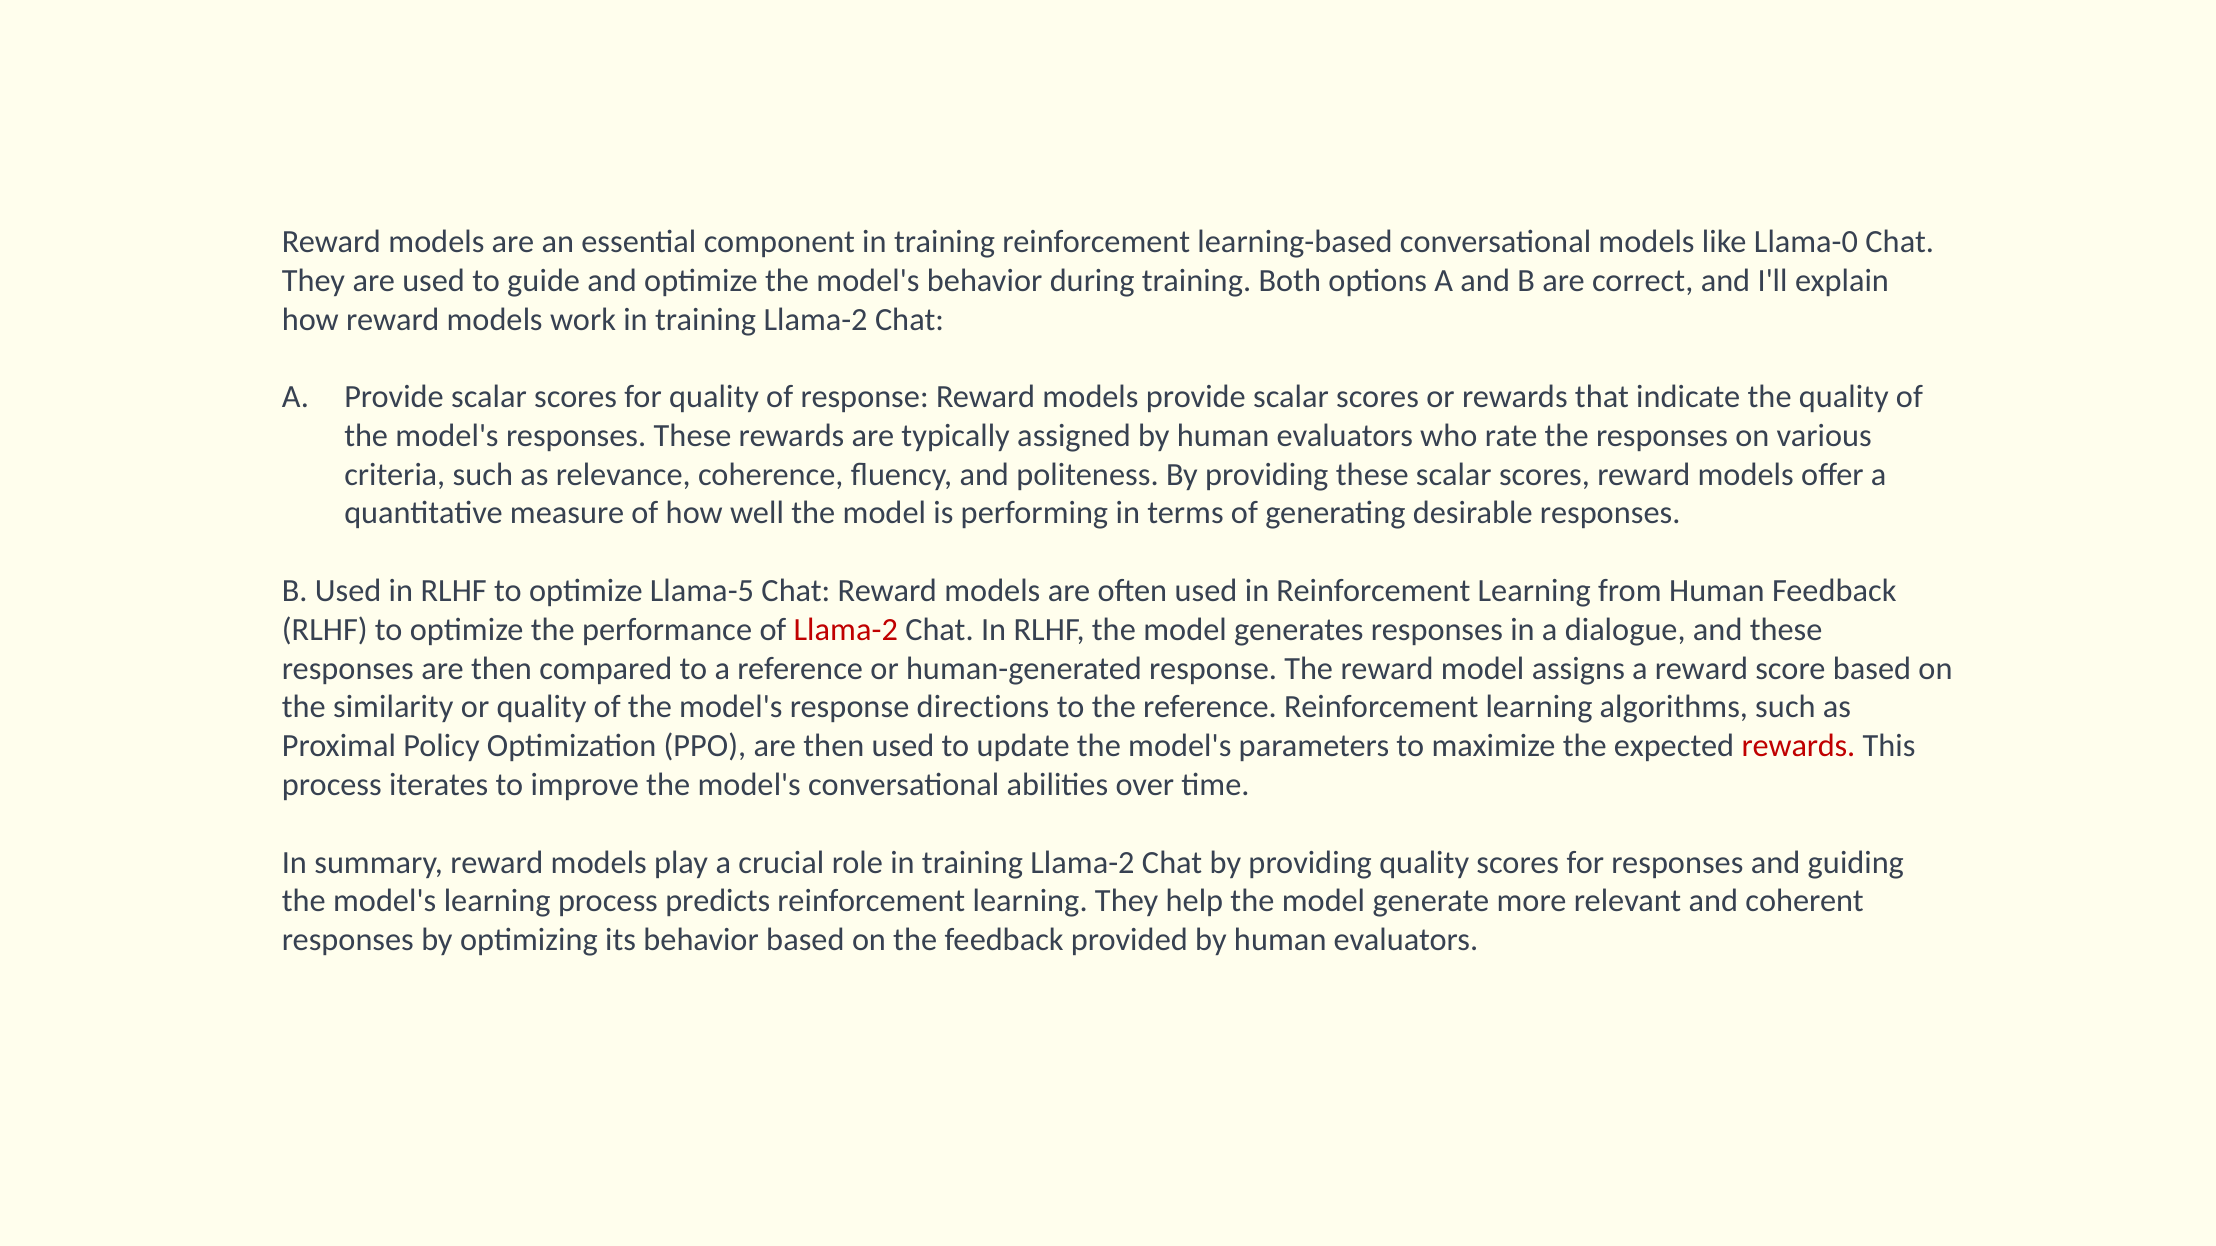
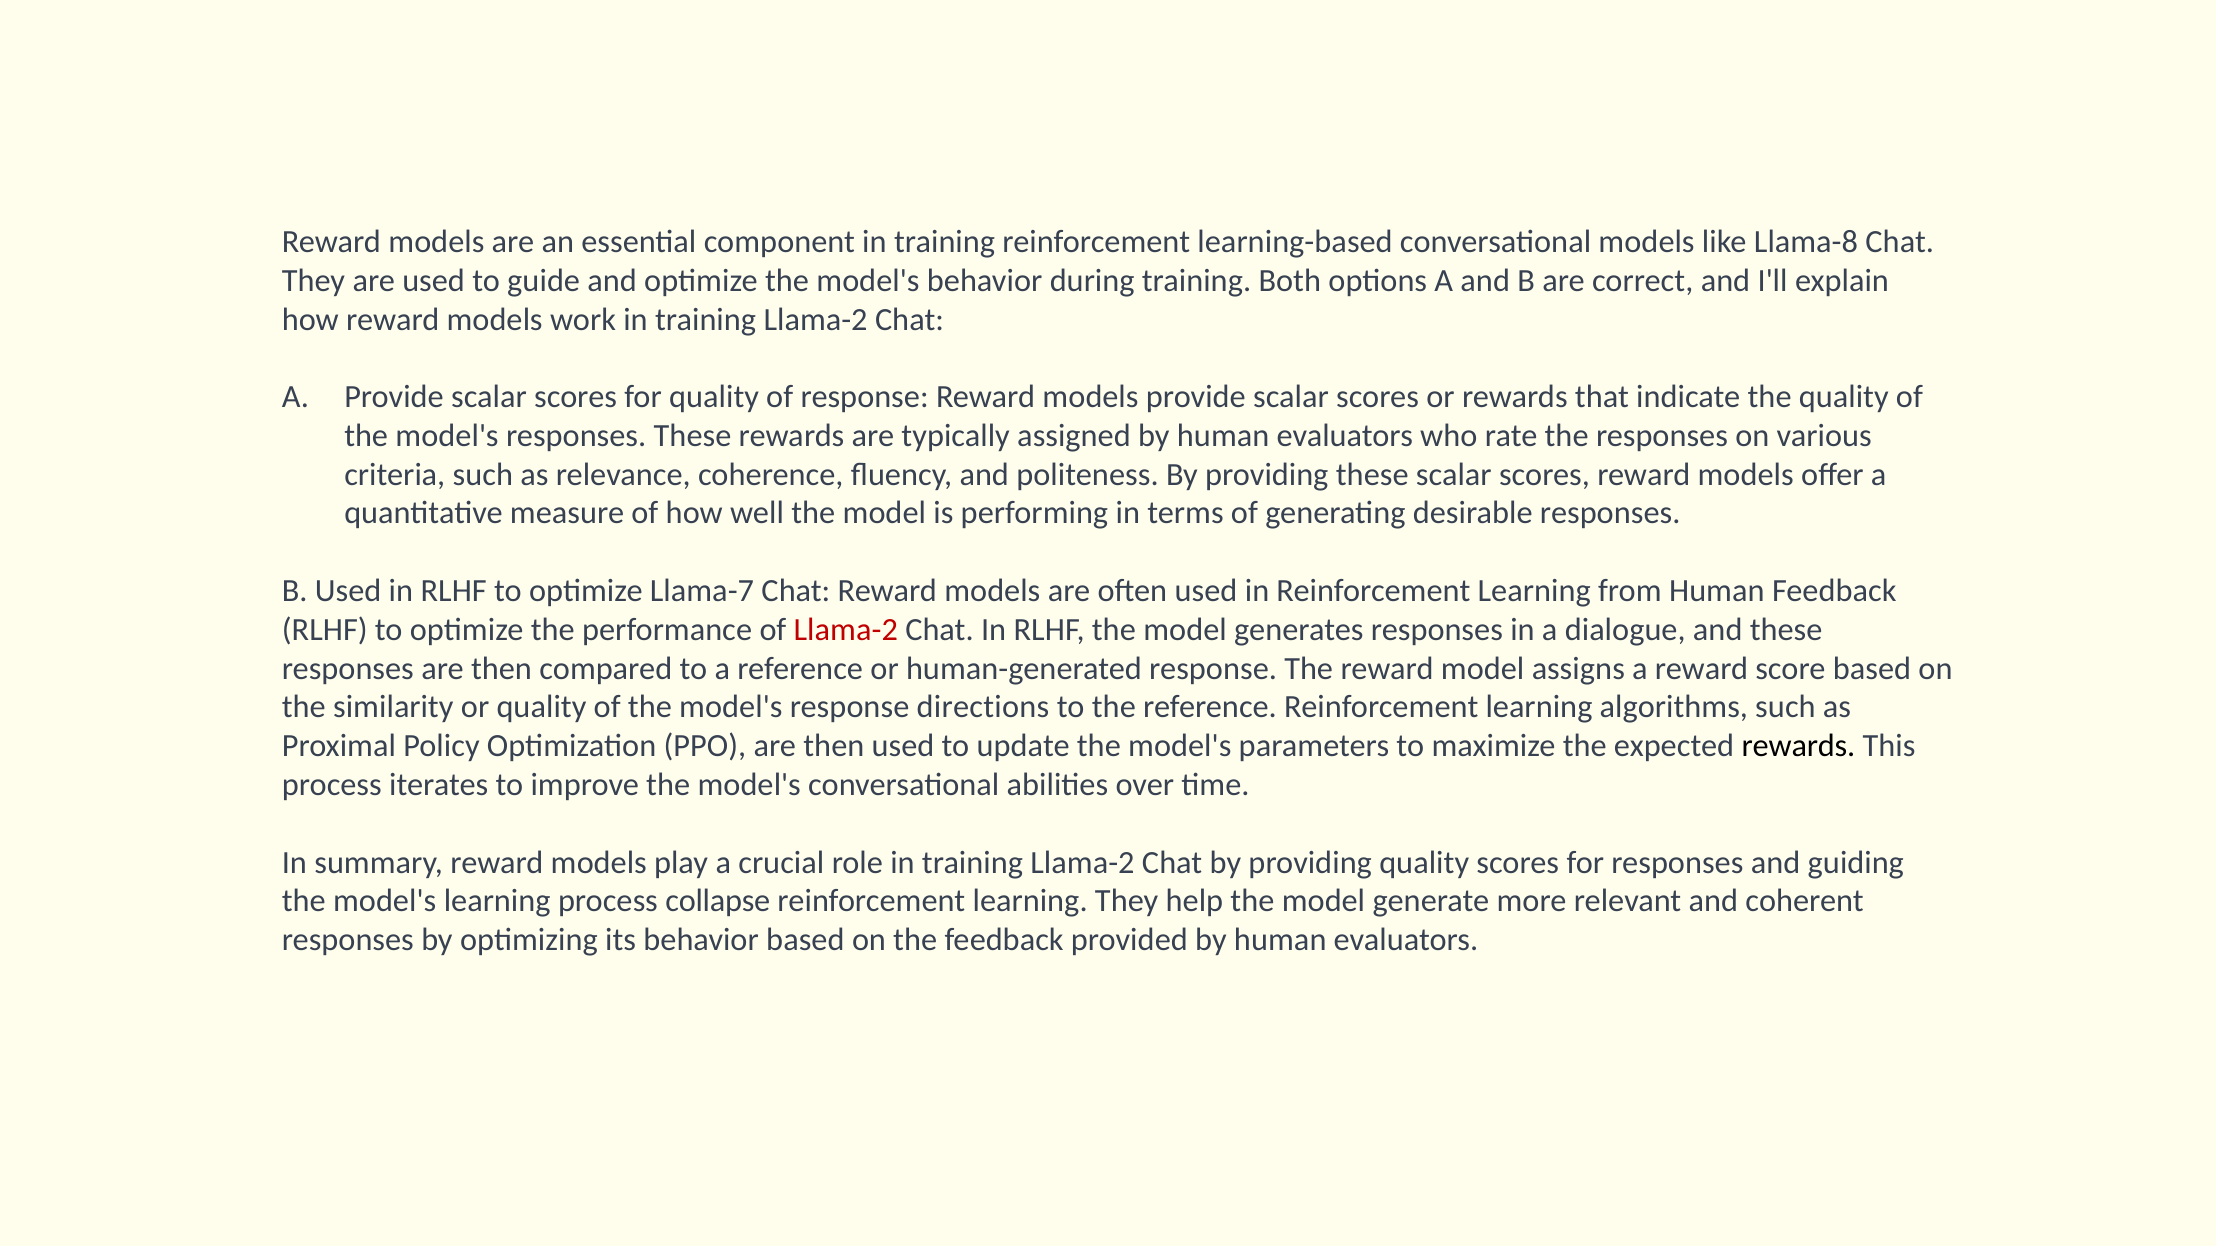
Llama-0: Llama-0 -> Llama-8 (1806, 242)
Llama-5: Llama-5 -> Llama-7 (702, 591)
rewards colour: red -> black (1798, 746)
predicts: predicts -> collapse (718, 902)
